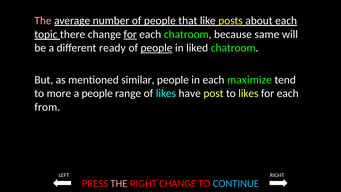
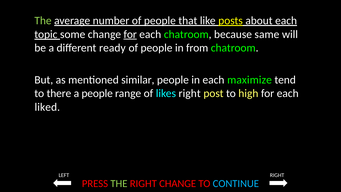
The colour: pink -> light green (43, 21)
there: there -> some (73, 34)
people underline: present -> none (157, 48)
liked: liked -> from (197, 48)
more: more -> there (59, 93)
likes have: have -> right (190, 93)
to likes: likes -> high (248, 93)
from: from -> liked (47, 107)
THE colour: pink -> light green (119, 183)
